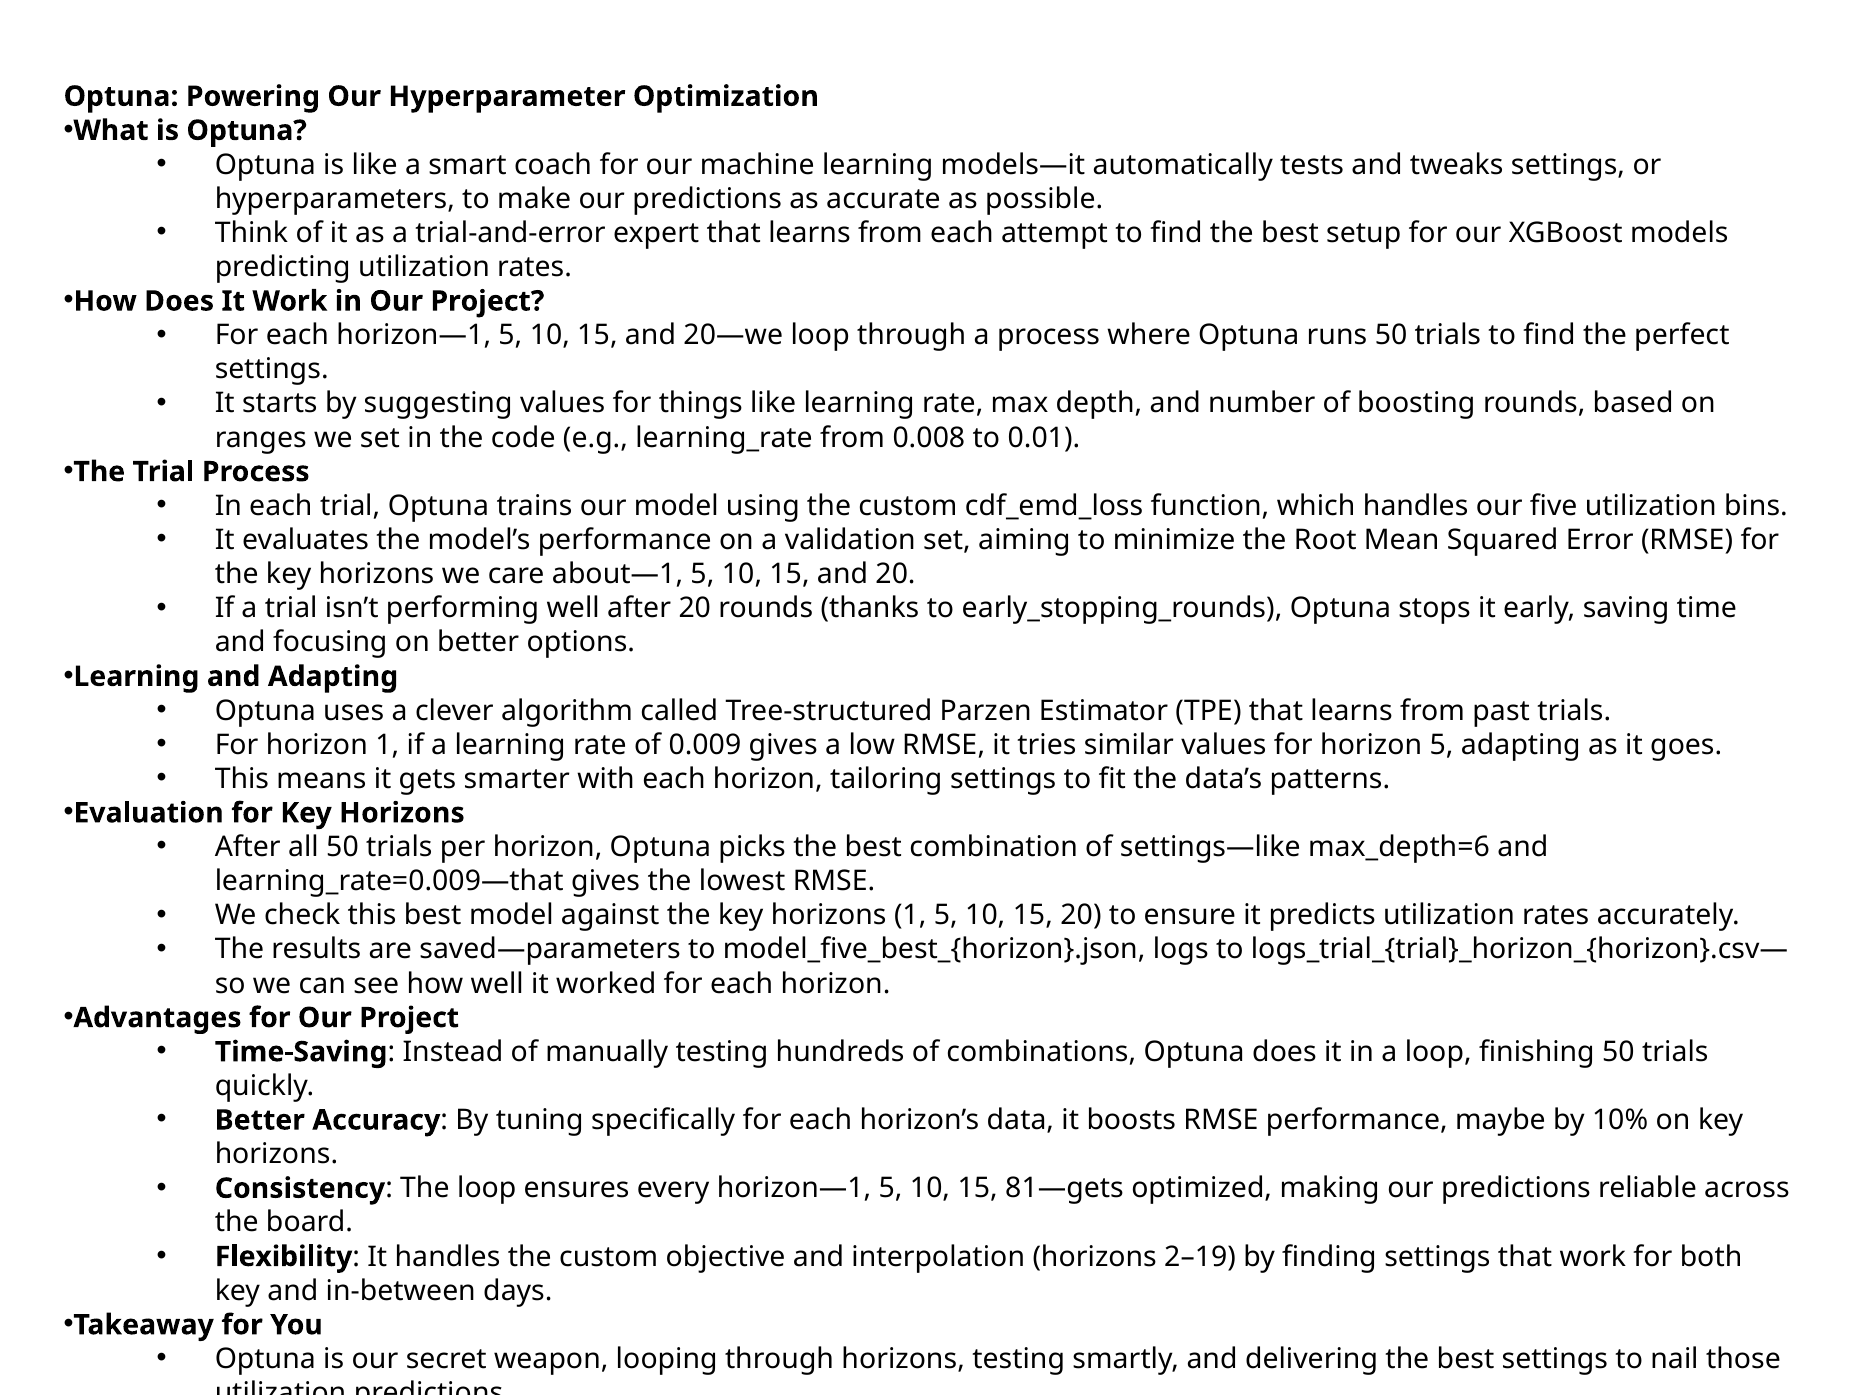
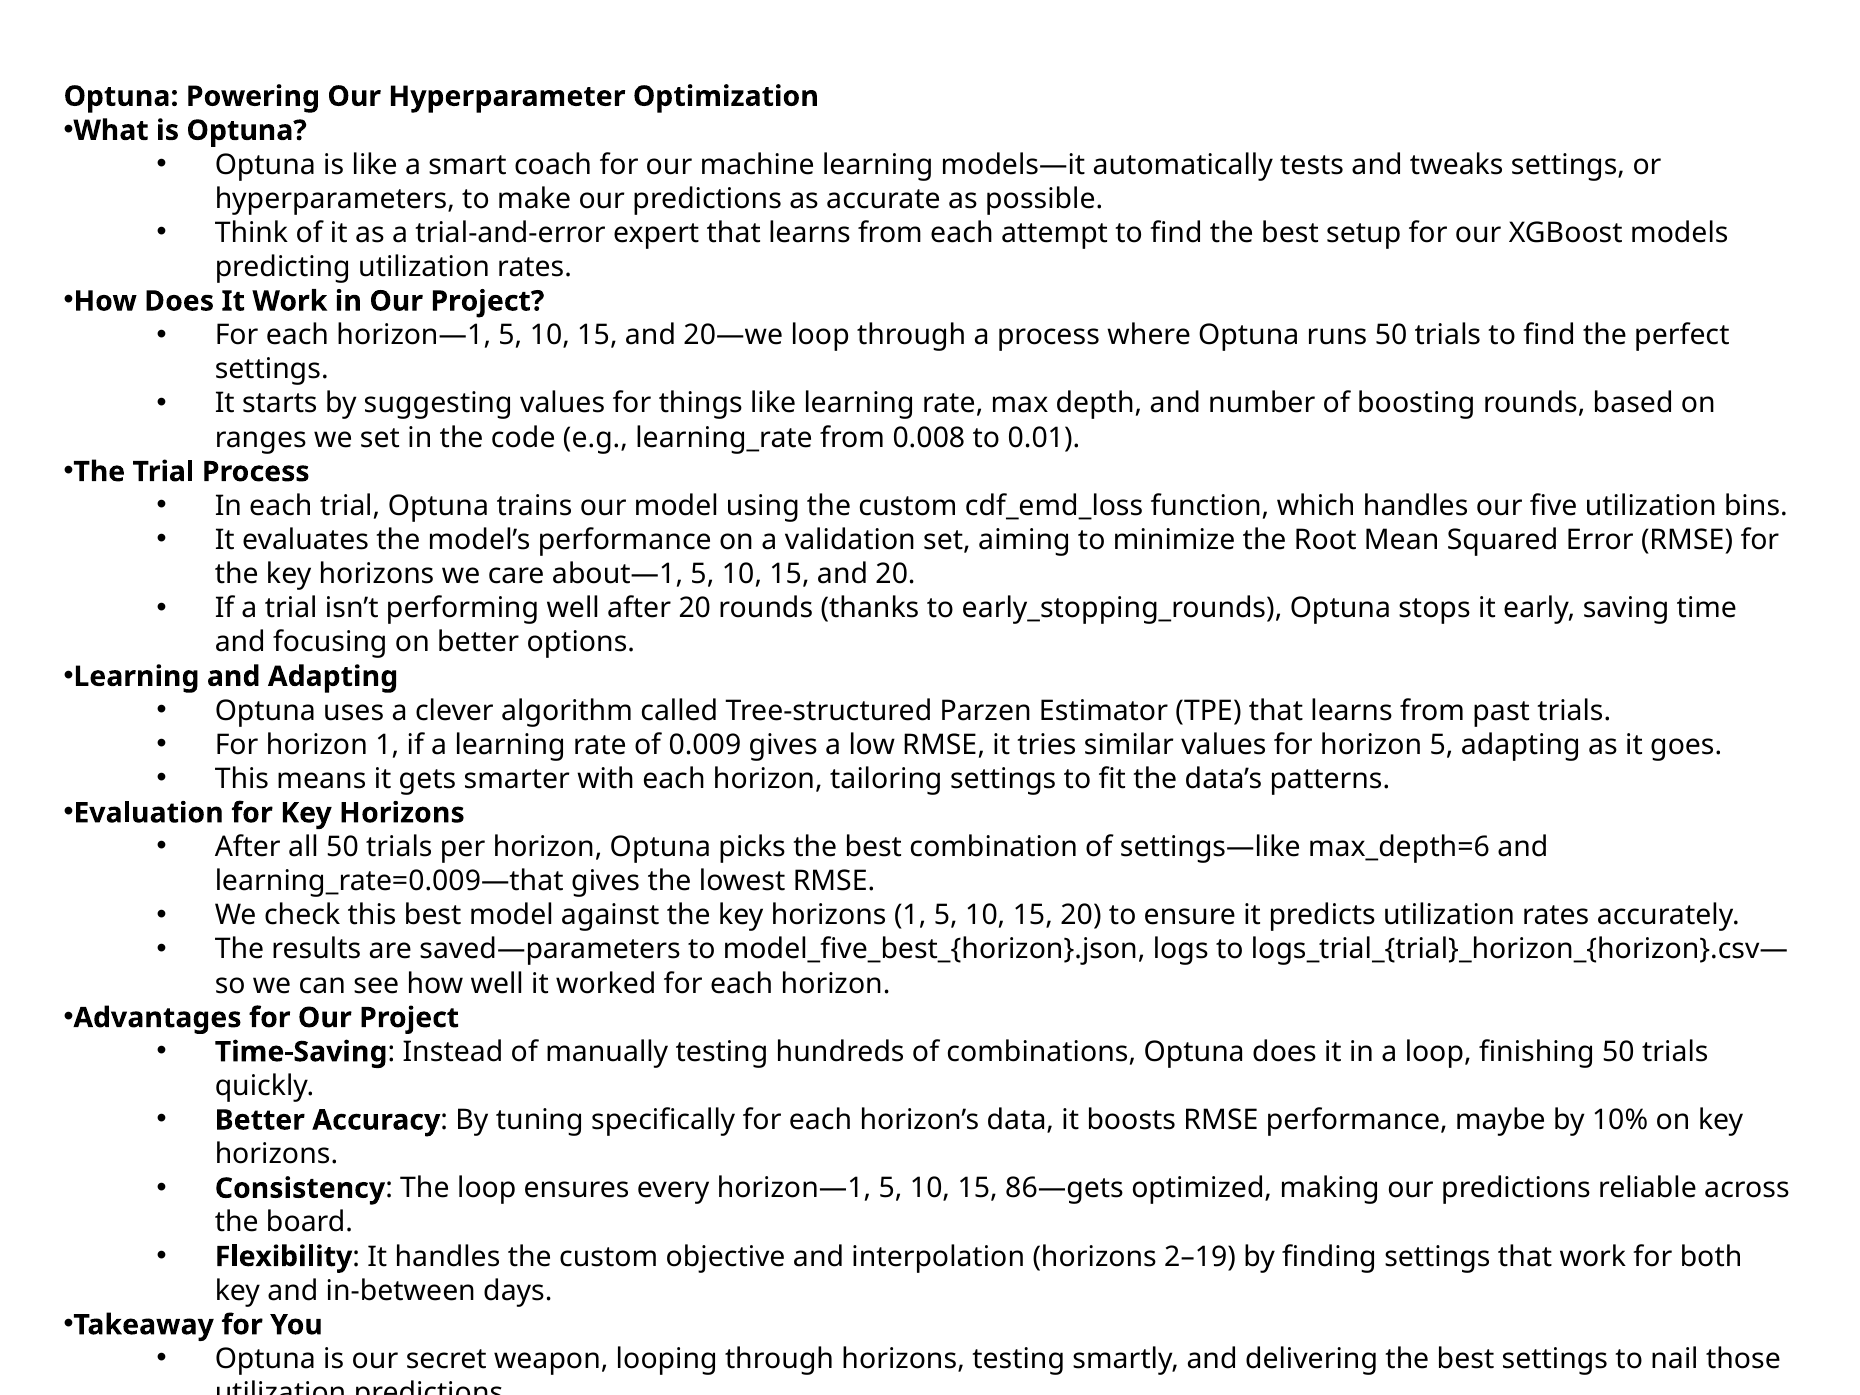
81—gets: 81—gets -> 86—gets (1064, 1188)
